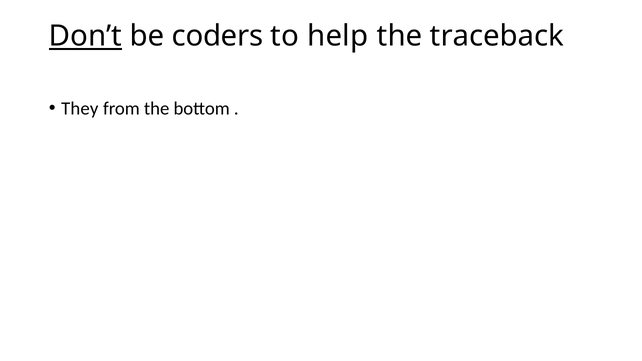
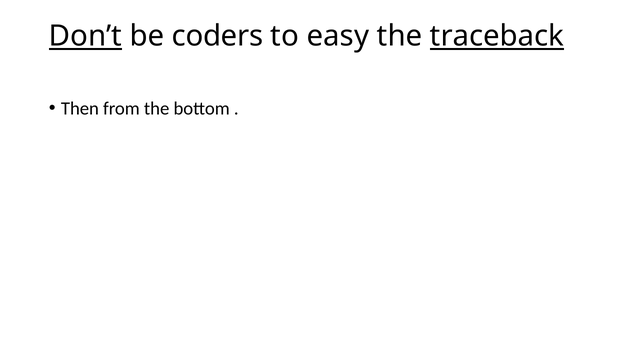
help: help -> easy (338, 36)
traceback underline: none -> present (497, 36)
They: They -> Then (80, 109)
